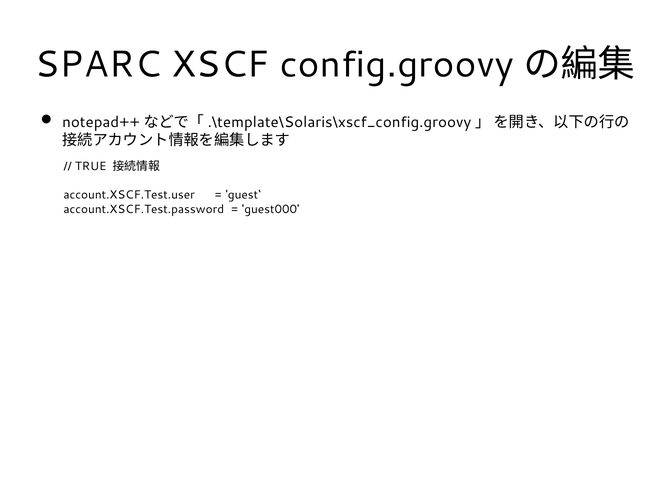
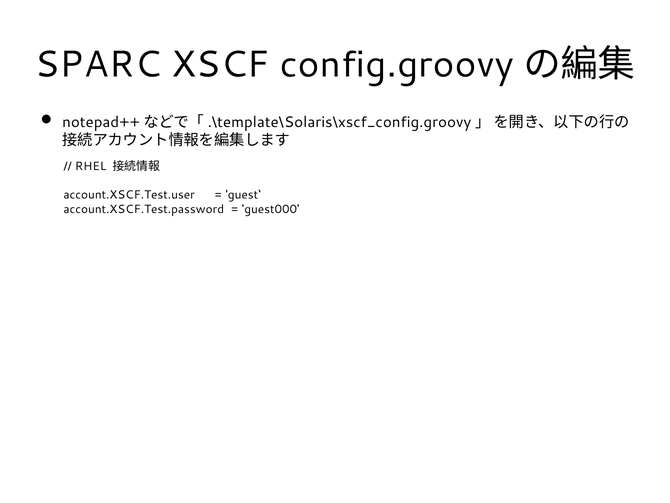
TRUE: TRUE -> RHEL (91, 166)
